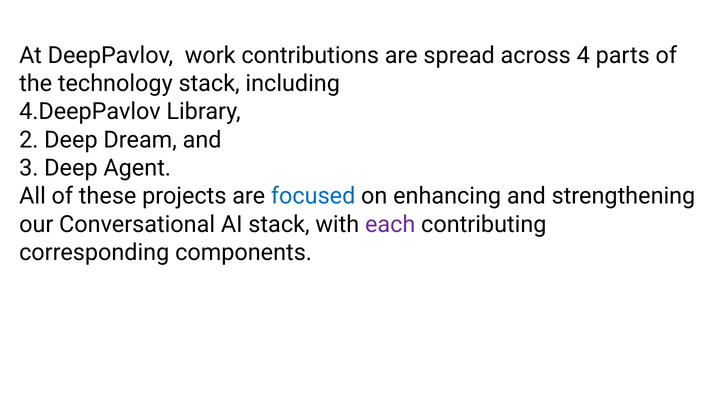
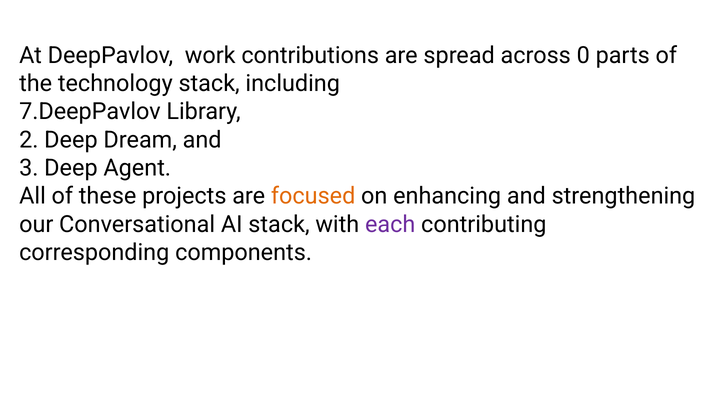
4: 4 -> 0 (583, 55)
4.DeepPavlov: 4.DeepPavlov -> 7.DeepPavlov (90, 111)
focused colour: blue -> orange (313, 196)
